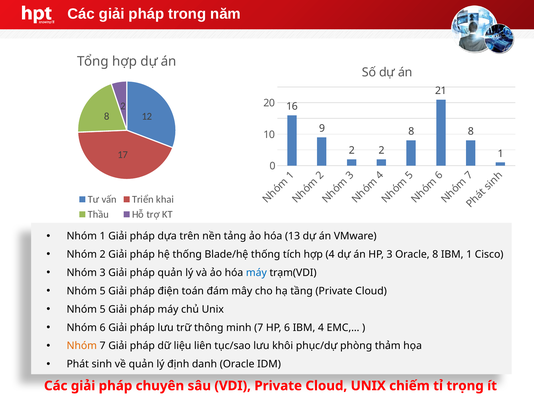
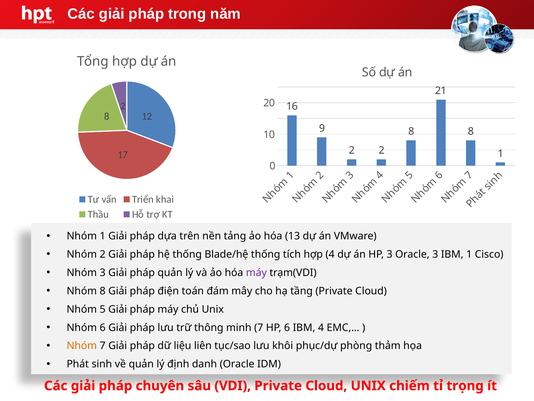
Oracle 8: 8 -> 3 (435, 254)
máy colour: blue -> purple (256, 272)
5: 5 -> 8 (103, 291)
